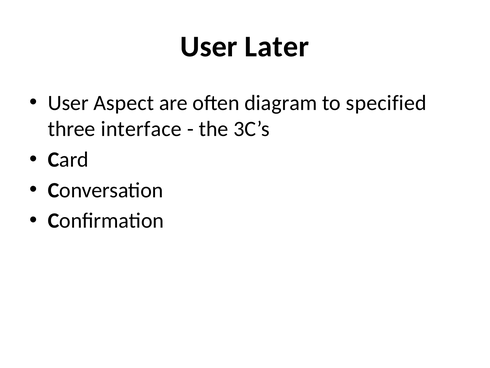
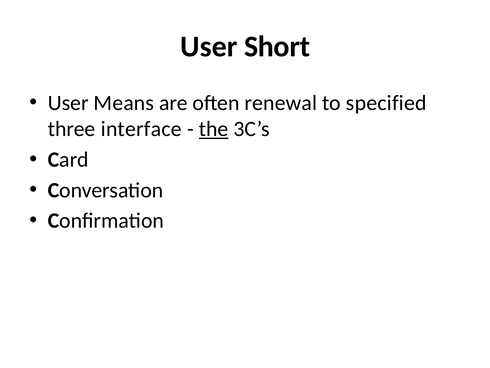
Later: Later -> Short (277, 46)
Aspect: Aspect -> Means (124, 103)
diagram: diagram -> renewal (281, 103)
the underline: none -> present (214, 129)
